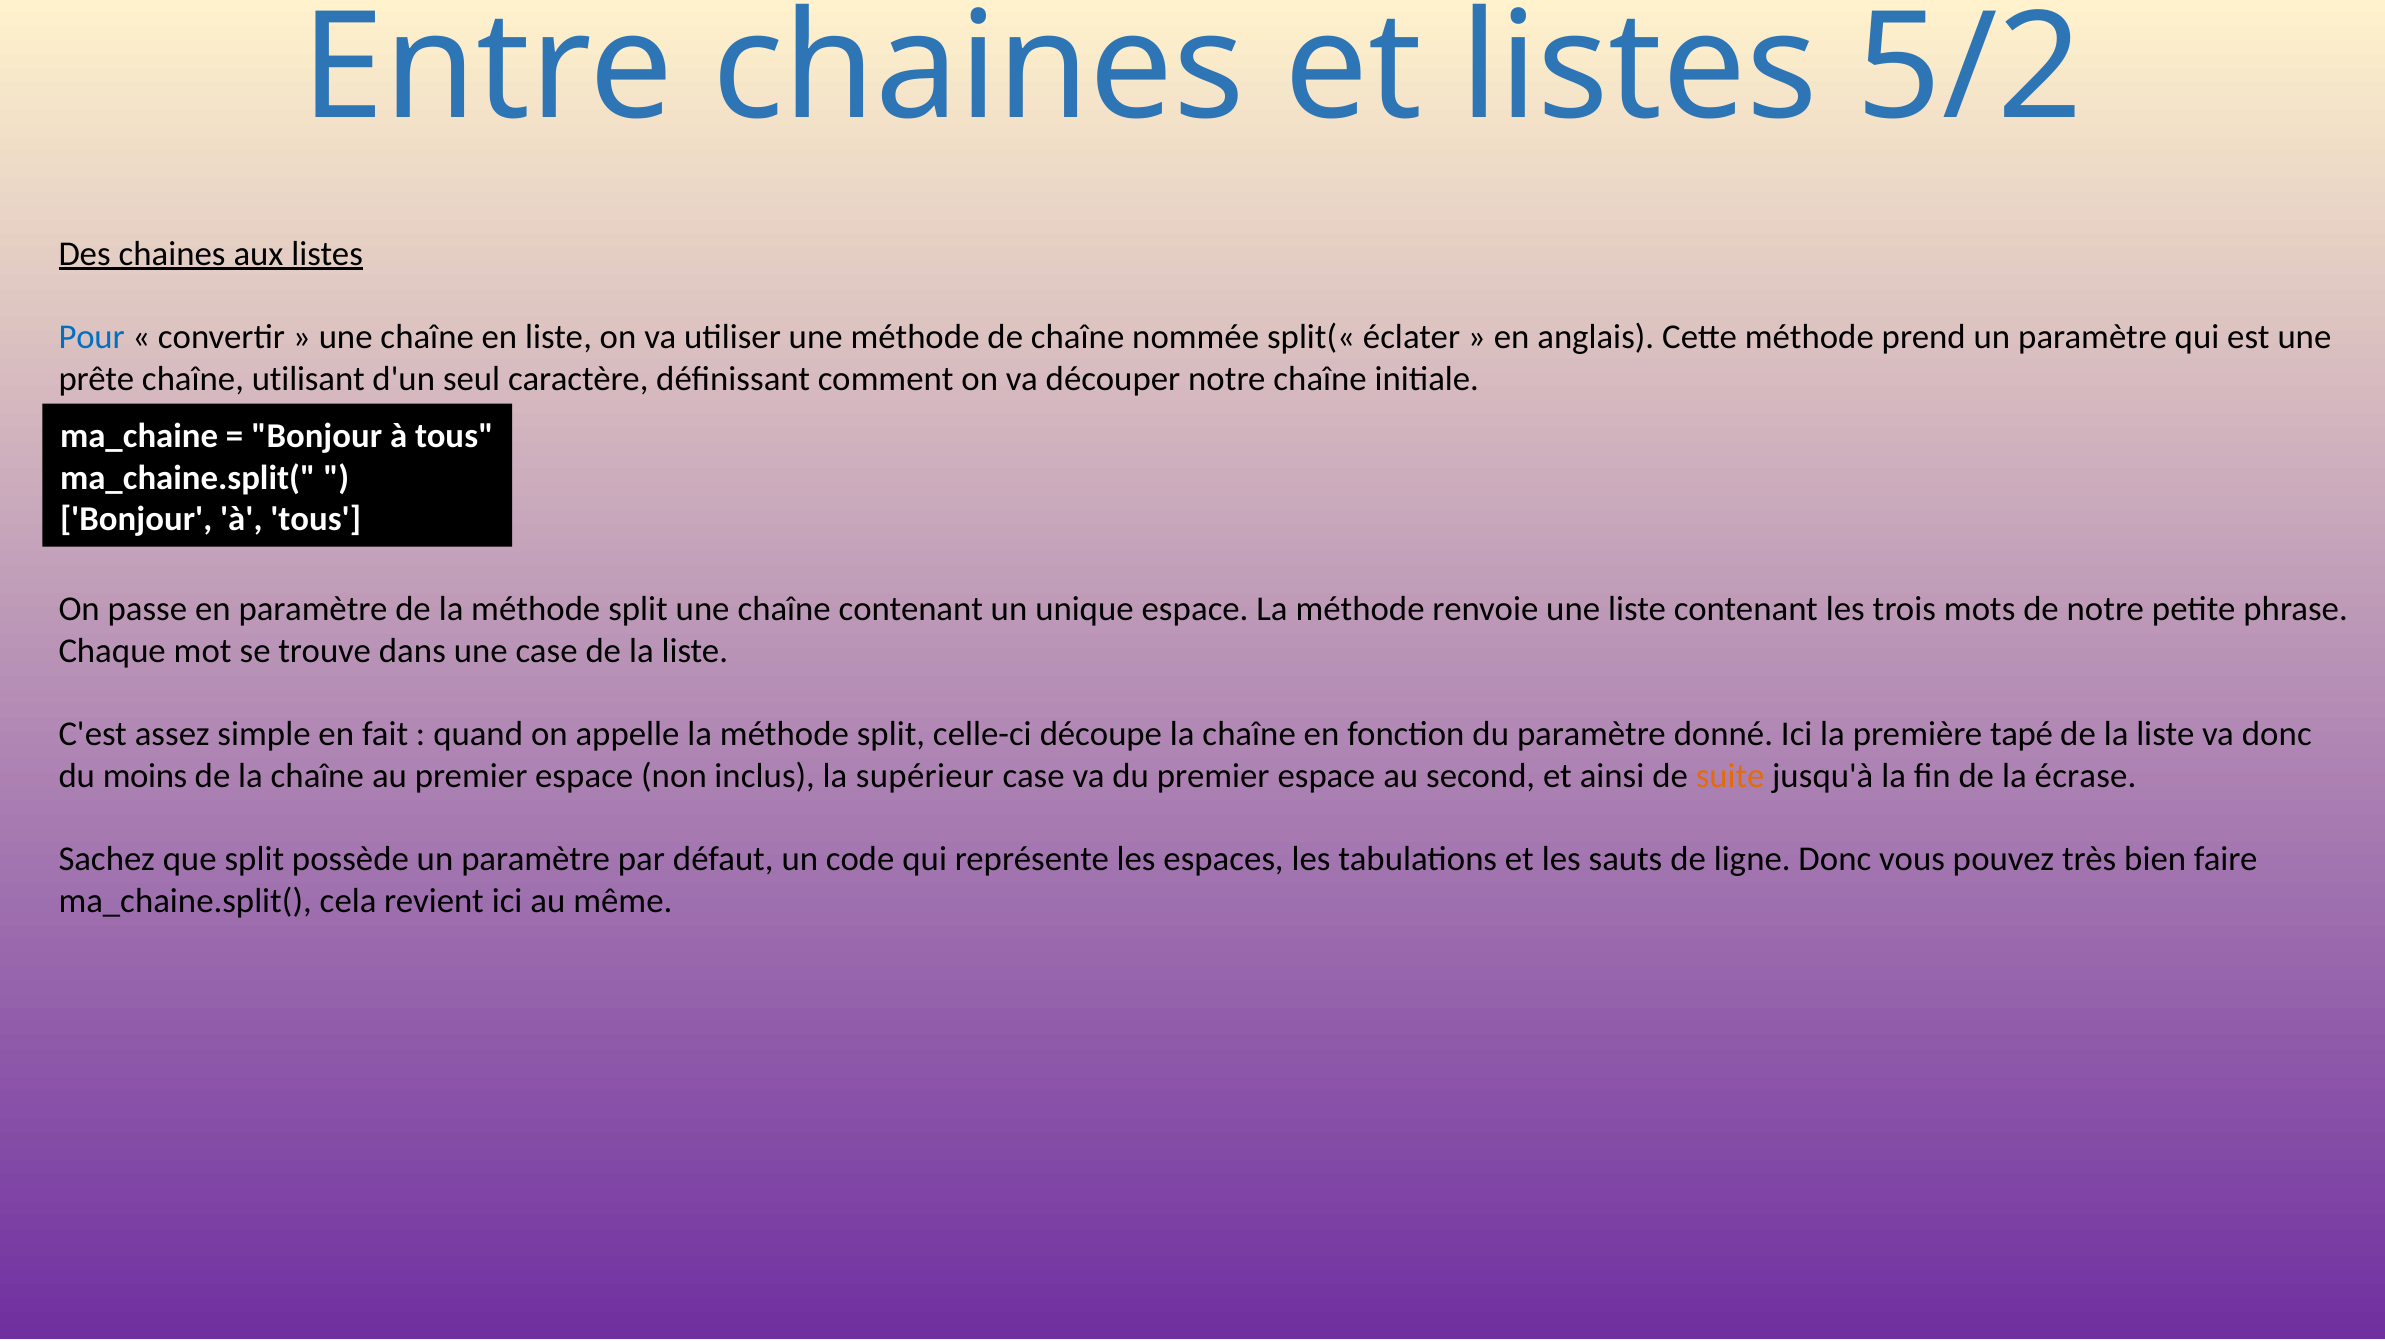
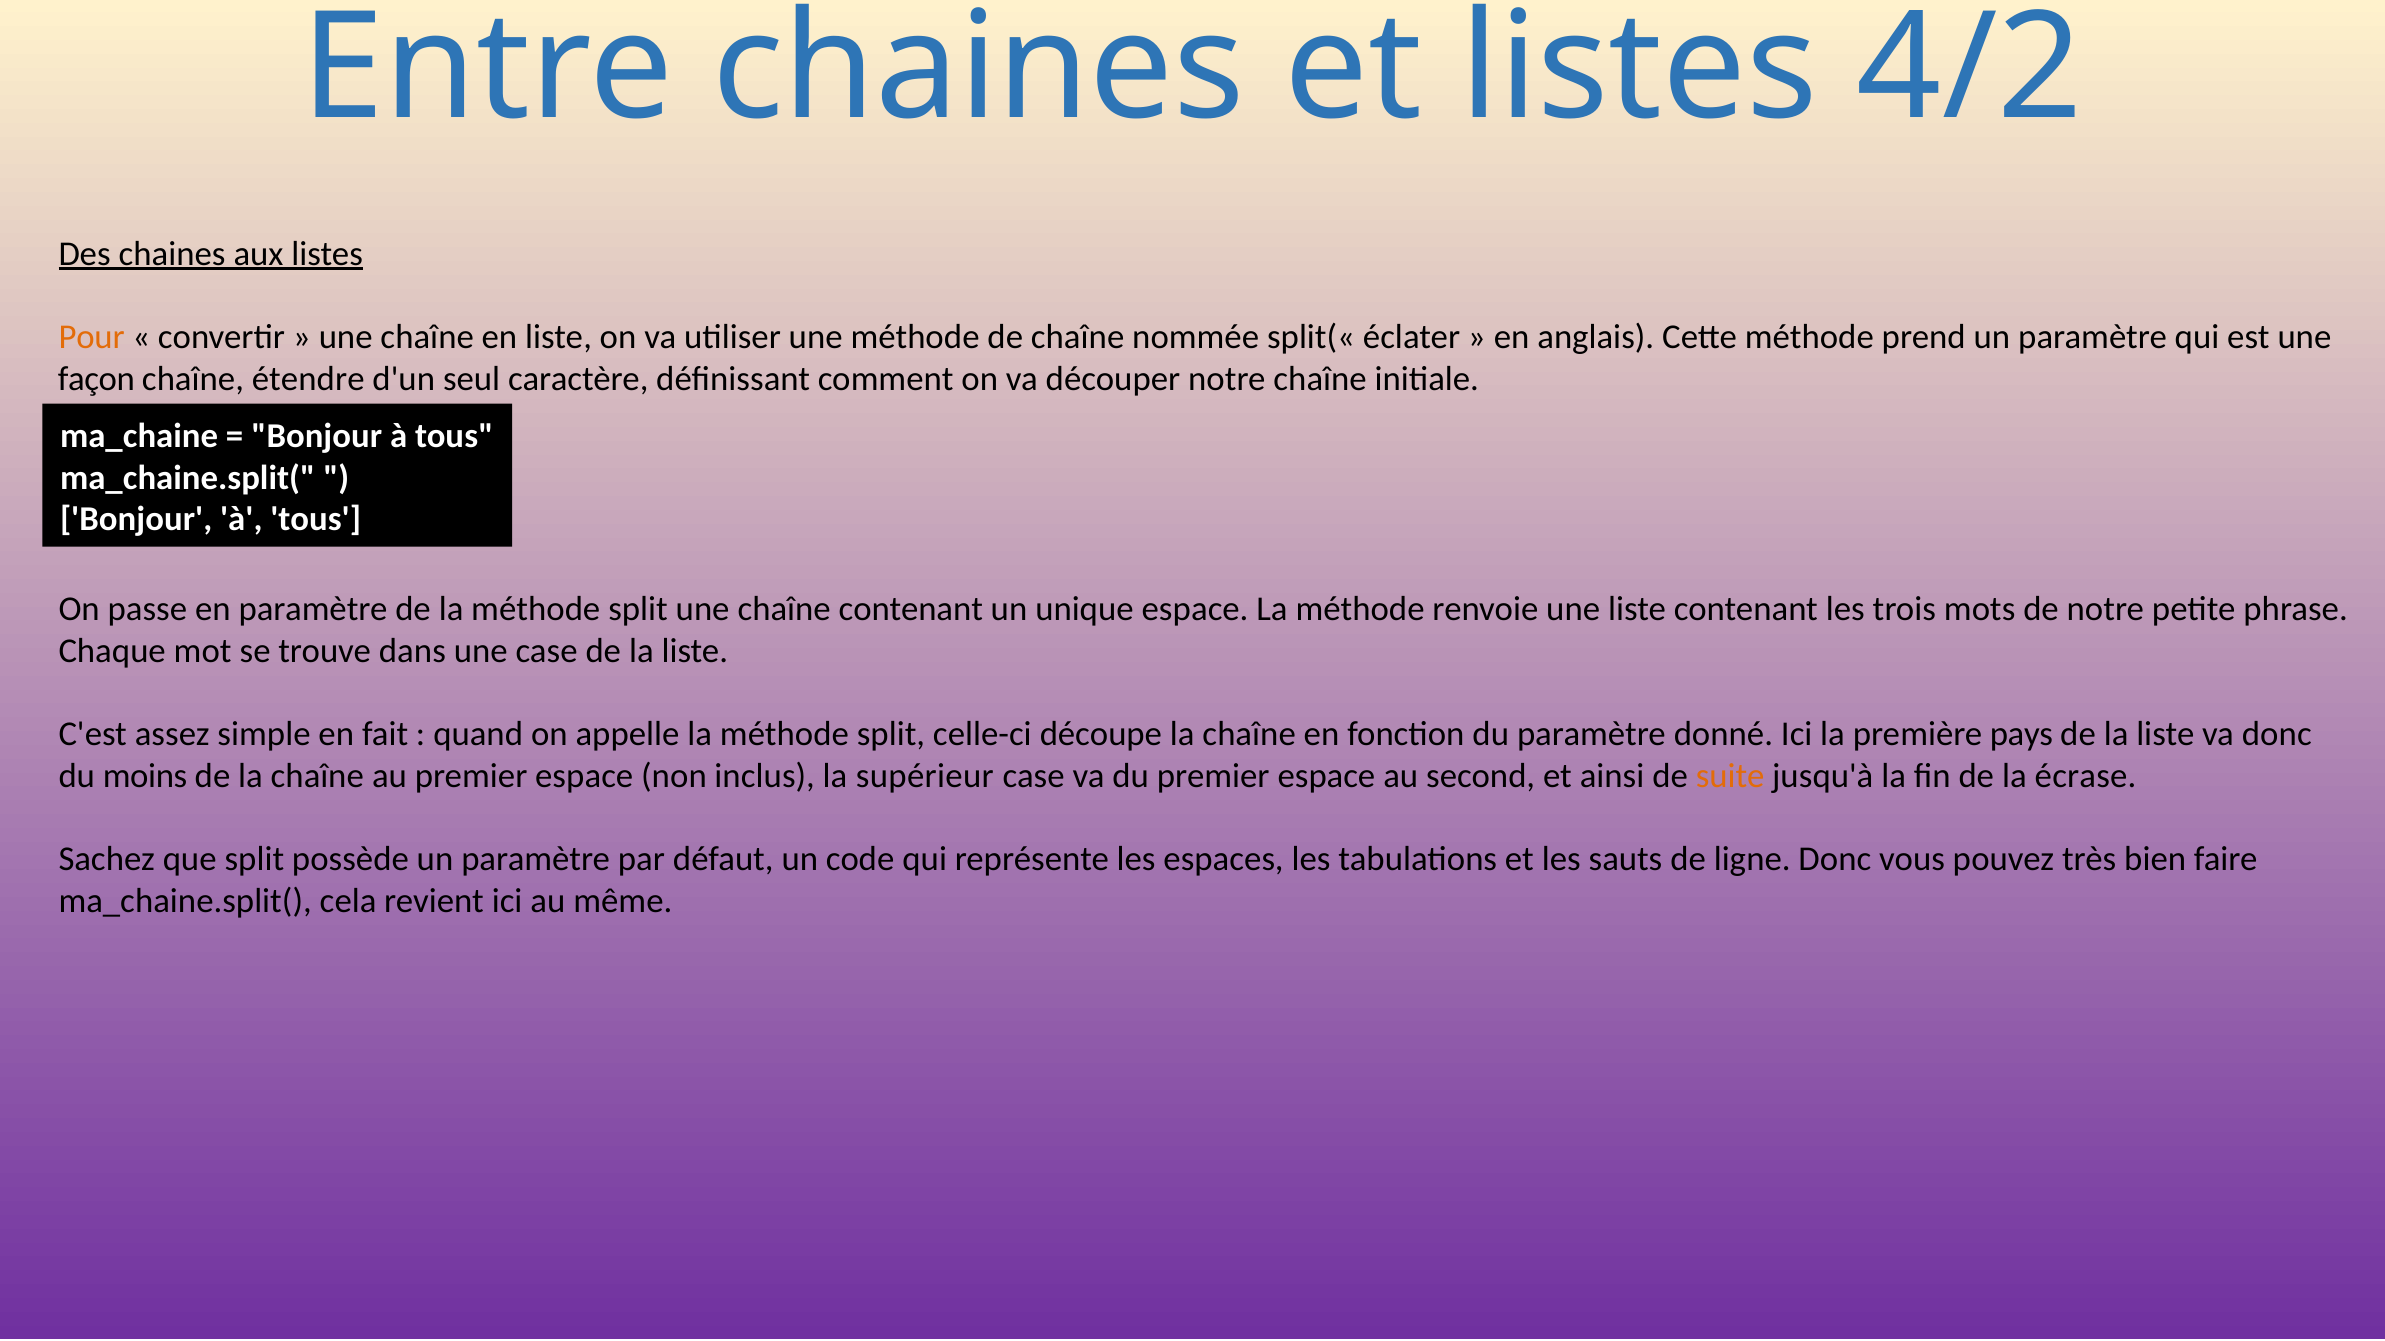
5/2: 5/2 -> 4/2 (1970, 68)
Pour colour: blue -> orange (92, 337)
prête: prête -> façon (96, 379)
utilisant: utilisant -> étendre (308, 379)
tapé: tapé -> pays (2021, 734)
